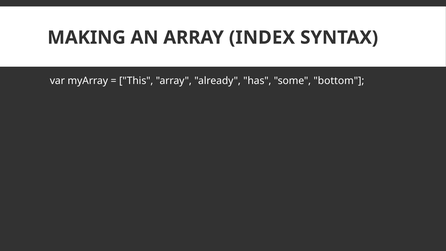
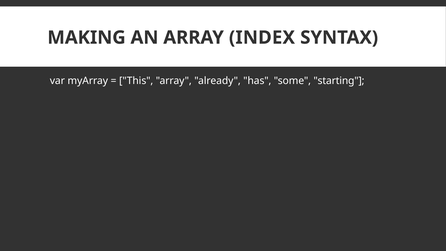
bottom: bottom -> starting (339, 81)
